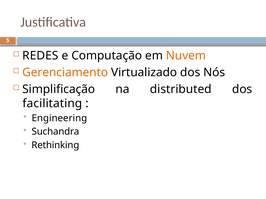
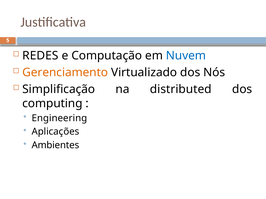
Nuvem colour: orange -> blue (186, 56)
facilitating: facilitating -> computing (52, 104)
Suchandra: Suchandra -> Aplicações (55, 132)
Rethinking: Rethinking -> Ambientes (55, 146)
